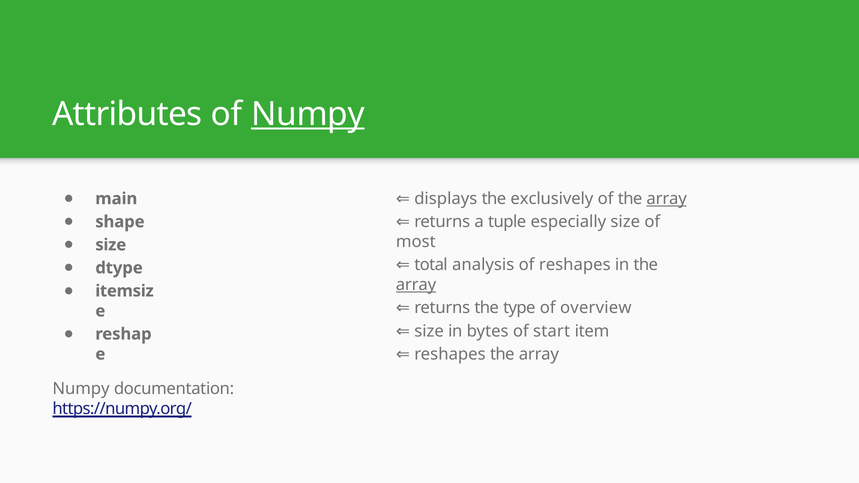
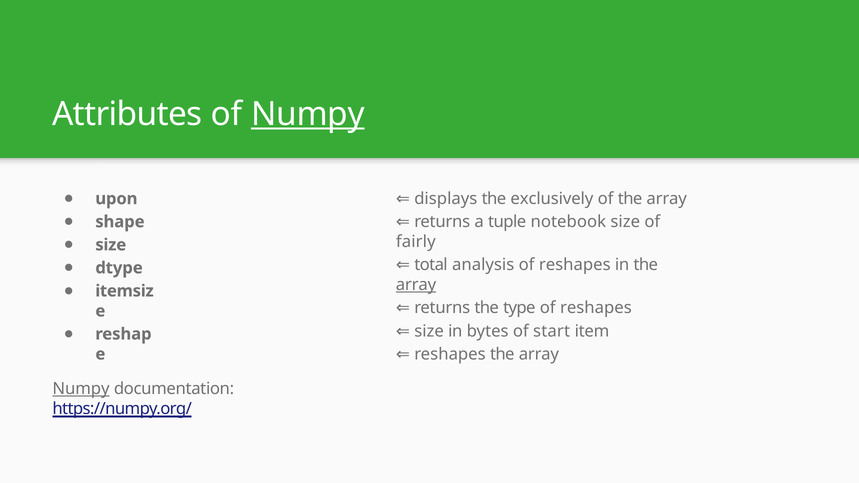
main: main -> upon (116, 199)
array underline: present -> none (667, 199)
especially: especially -> notebook (568, 222)
most: most -> fairly (416, 242)
type of overview: overview -> reshapes (596, 308)
Numpy underline: none -> present (81, 389)
